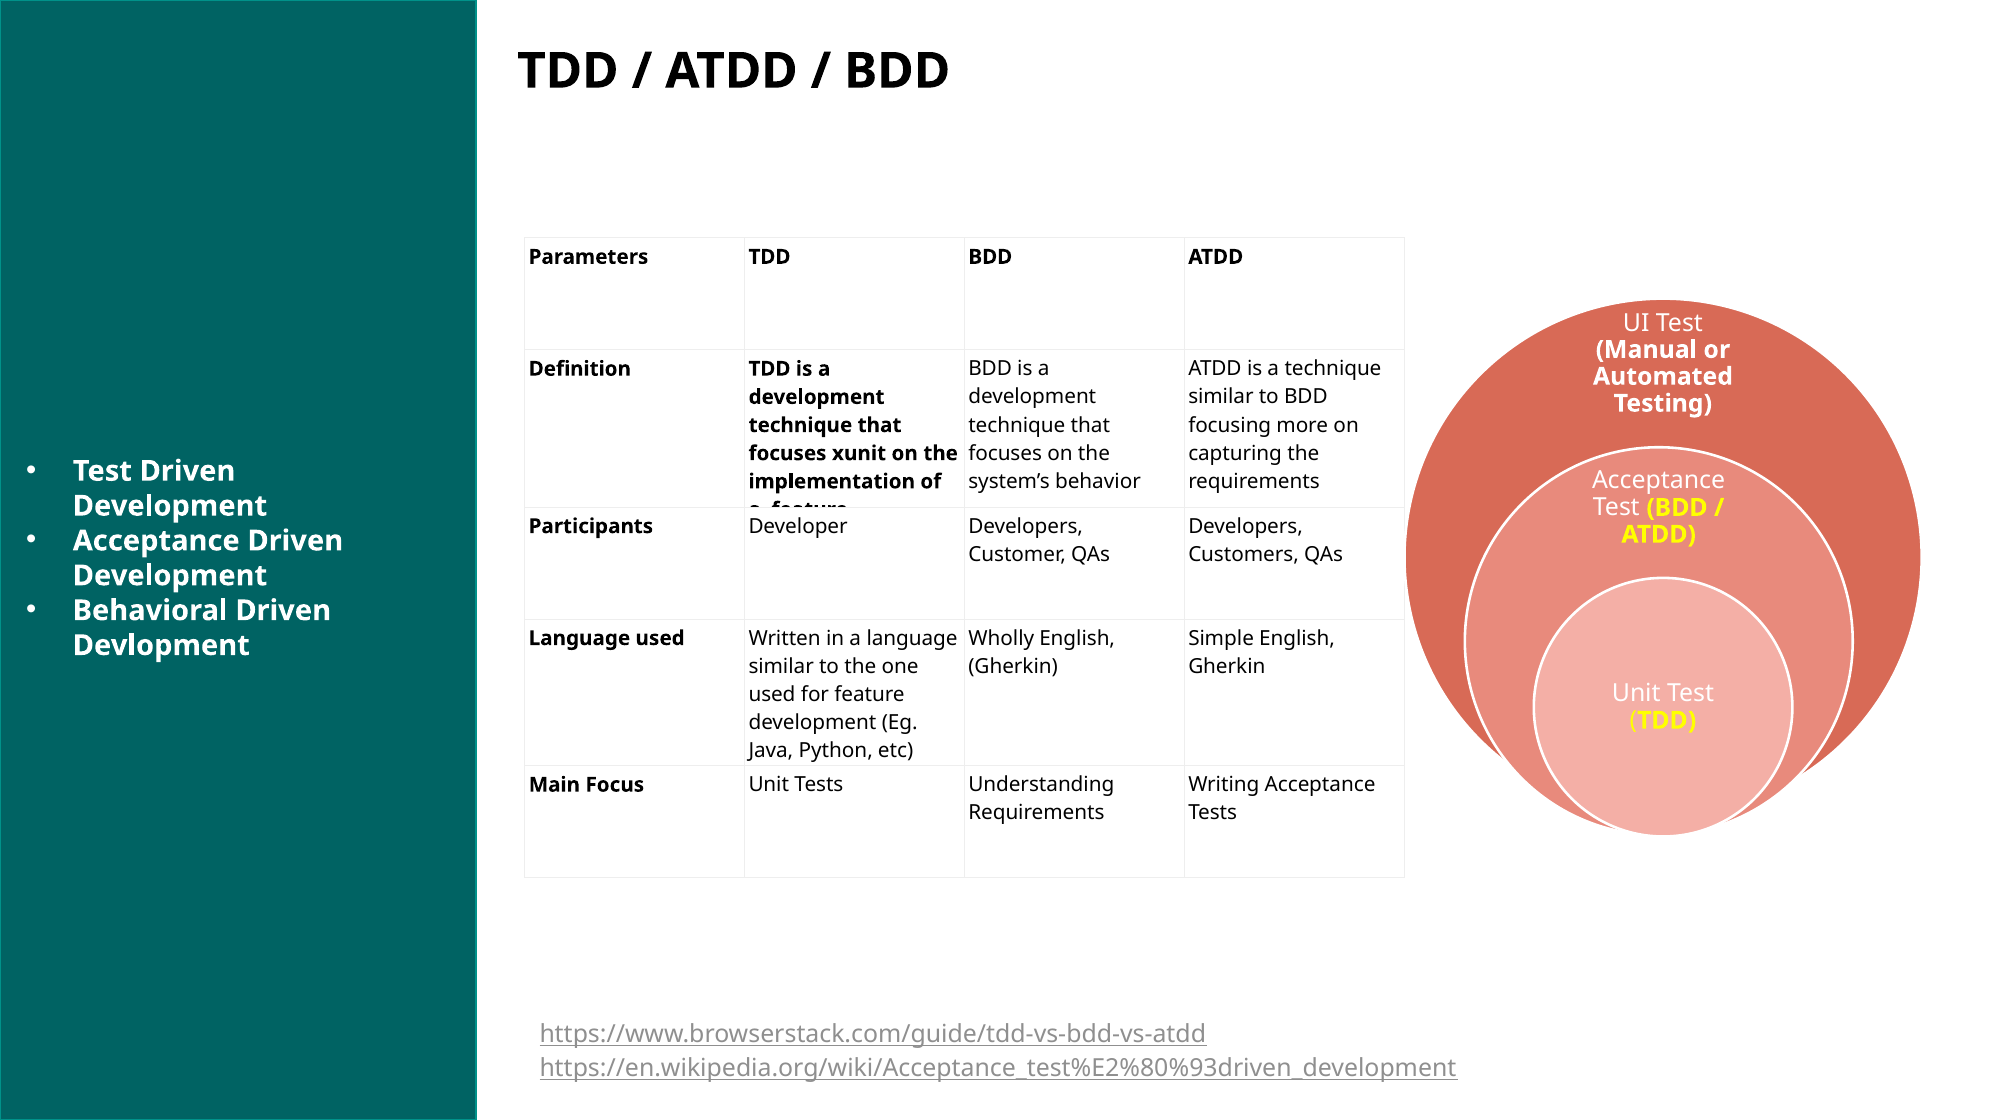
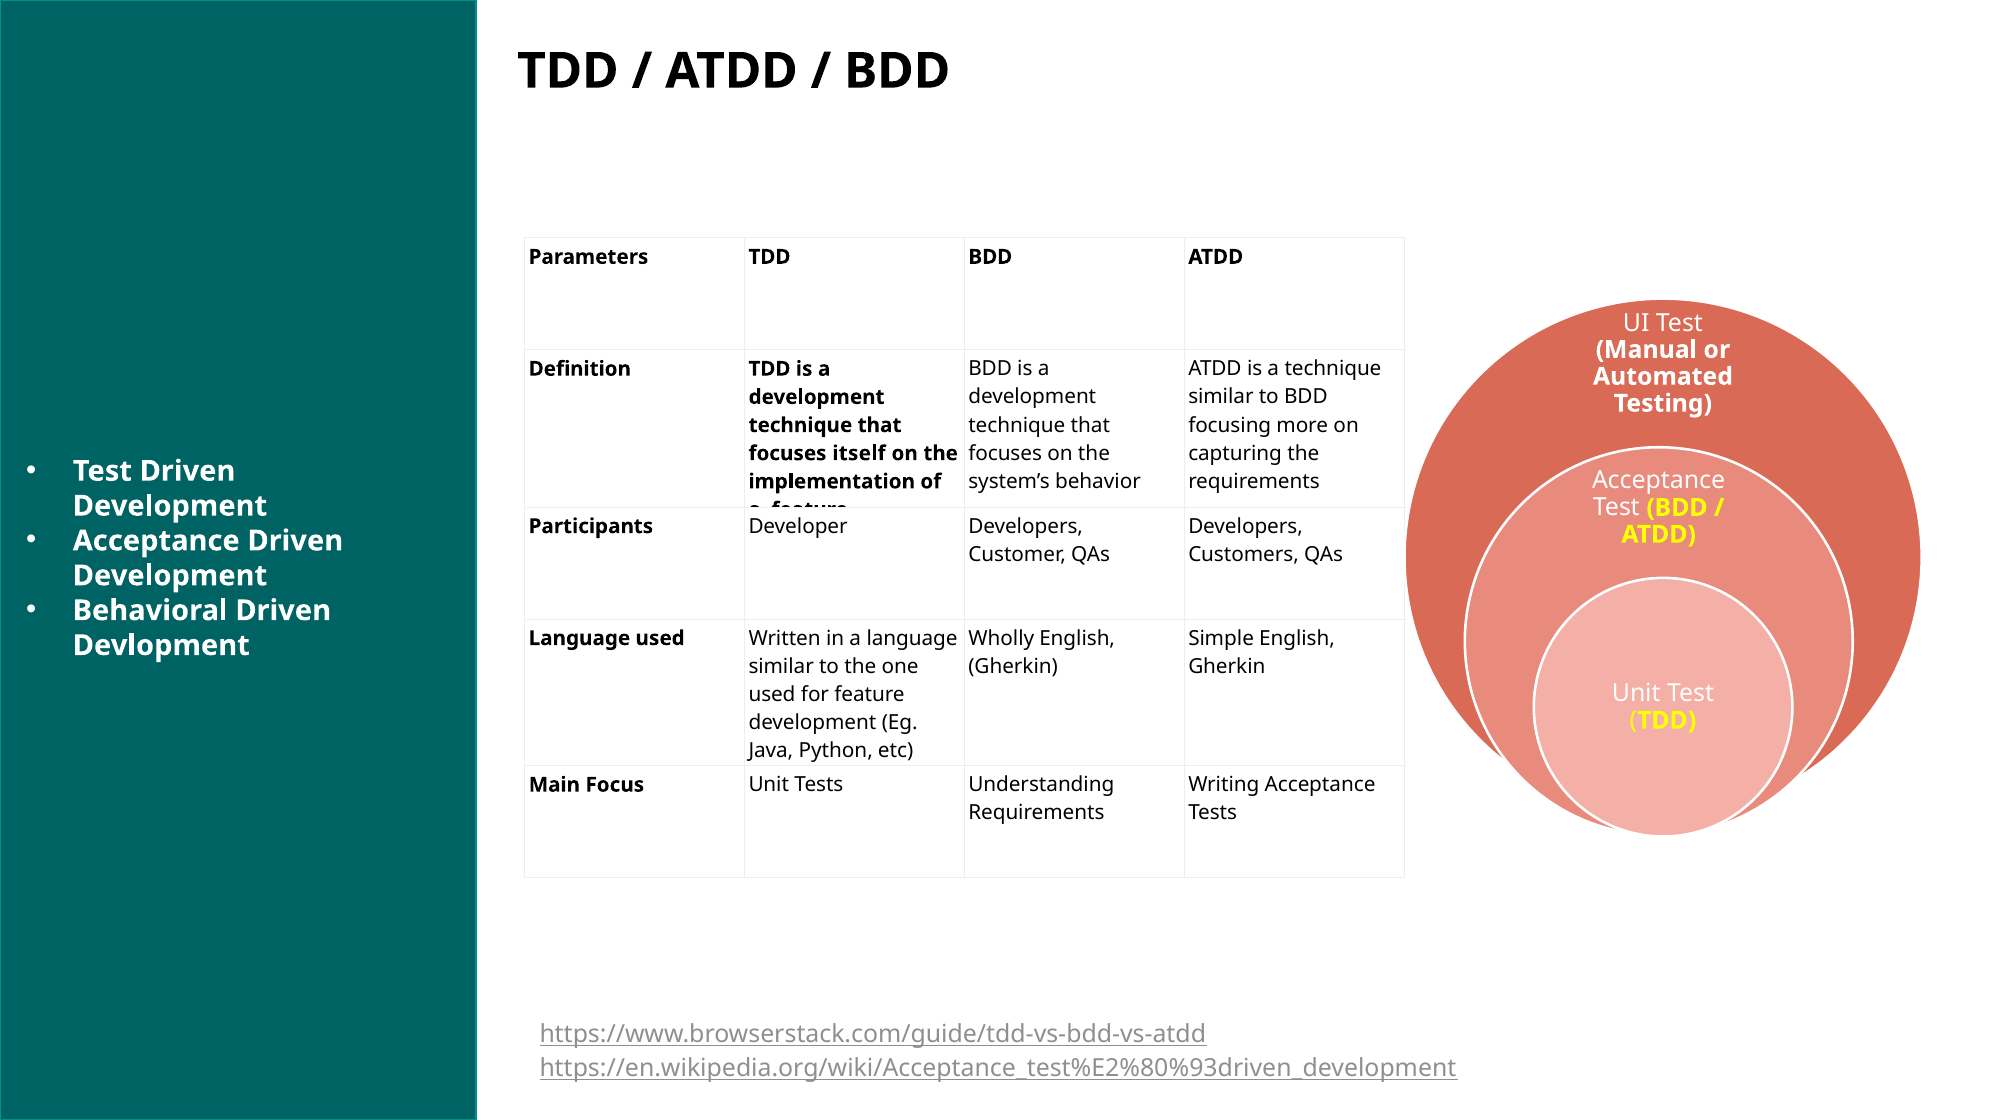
xunit: xunit -> itself (859, 453)
